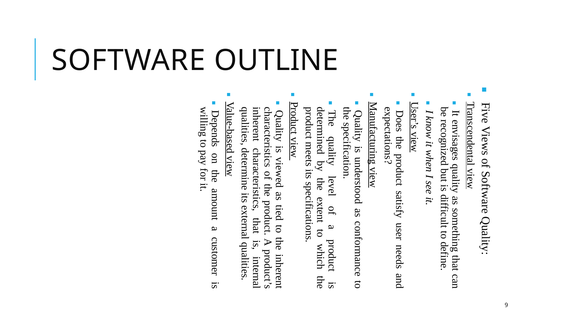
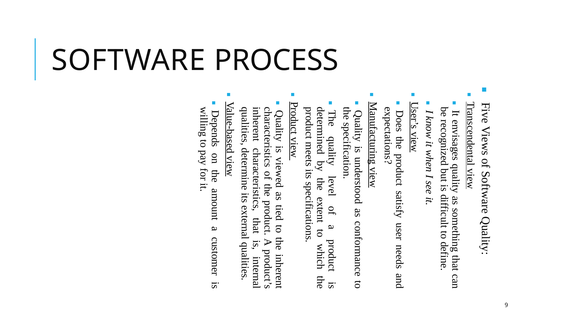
OUTLINE: OUTLINE -> PROCESS (276, 60)
